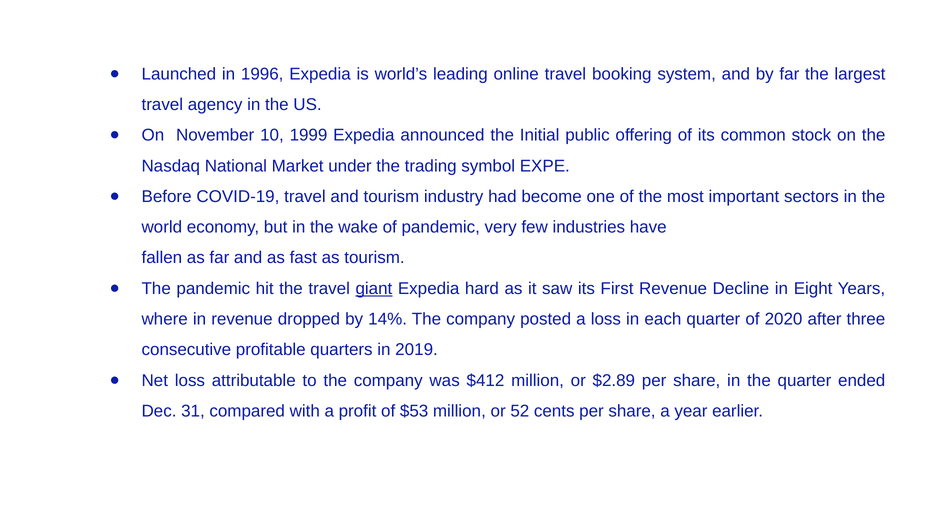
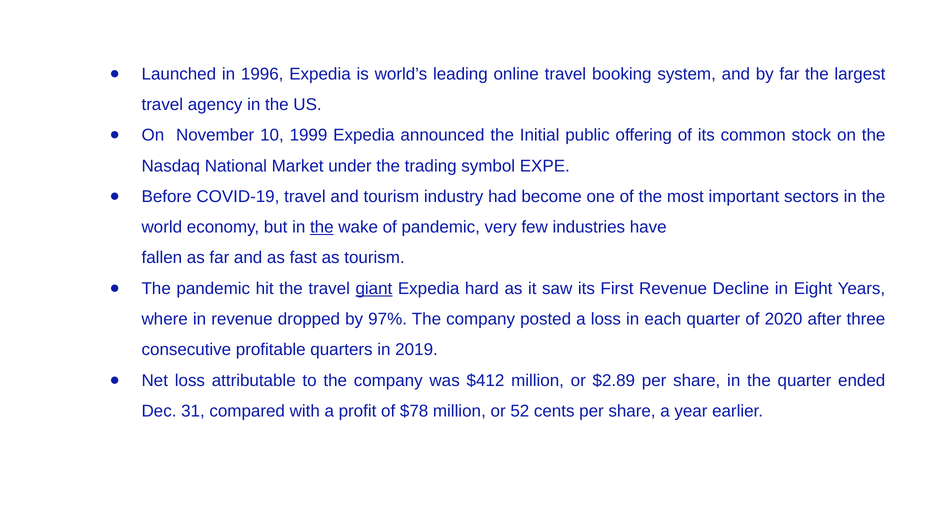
the underline: none -> present (322, 227)
14%: 14% -> 97% (388, 319)
$53: $53 -> $78 (414, 411)
